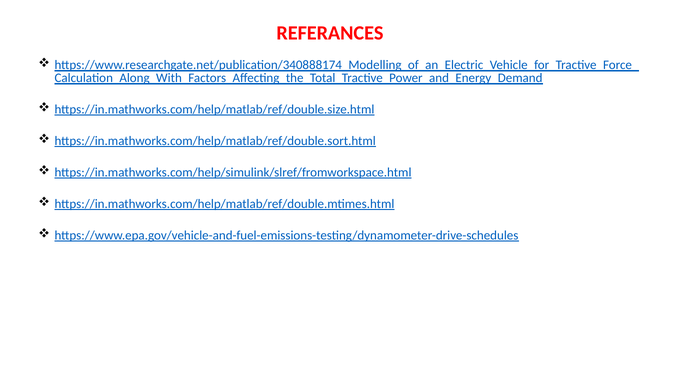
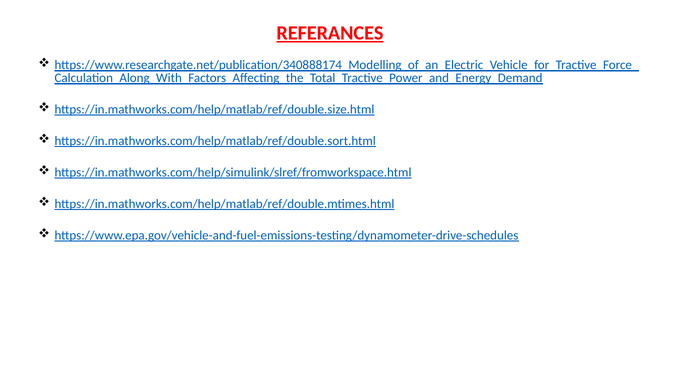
REFERANCES underline: none -> present (330, 33)
